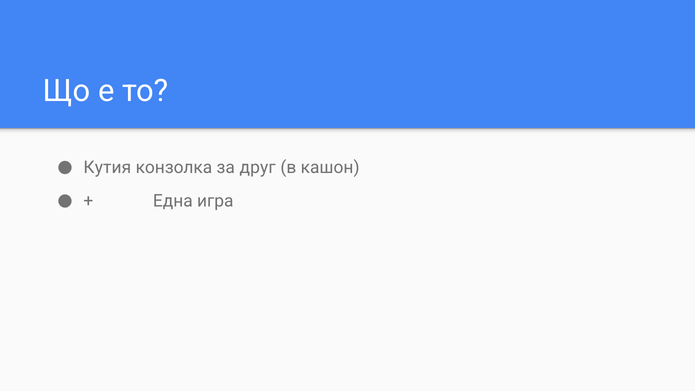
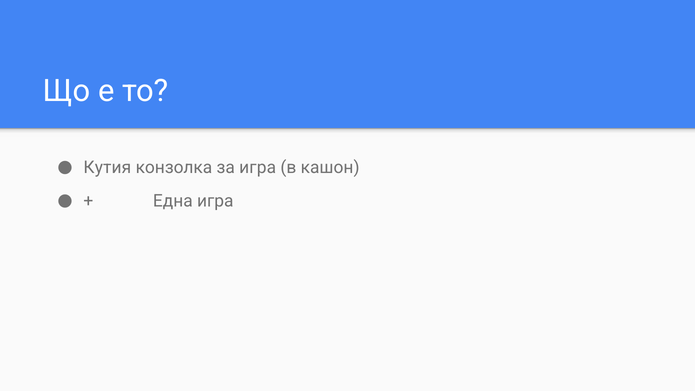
за друг: друг -> игра (258, 168)
